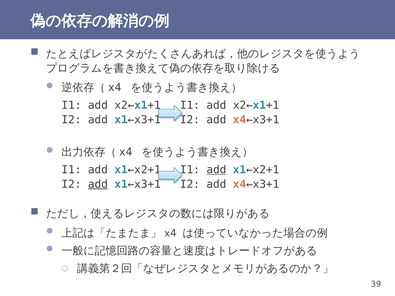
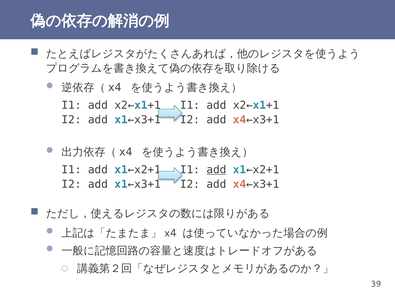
add underline: present -> none (98, 184)
